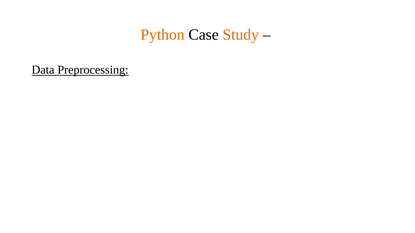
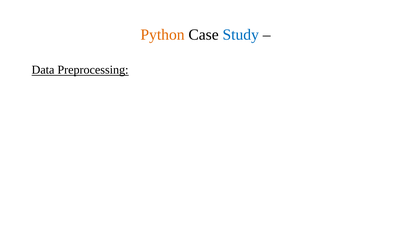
Study colour: orange -> blue (241, 35)
